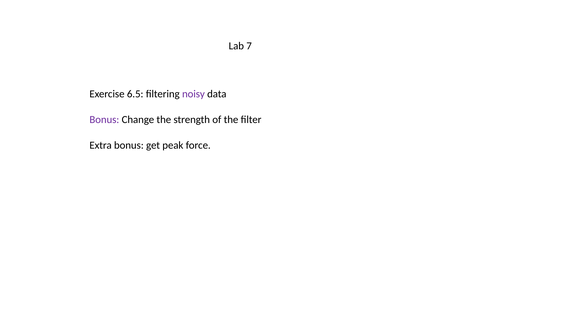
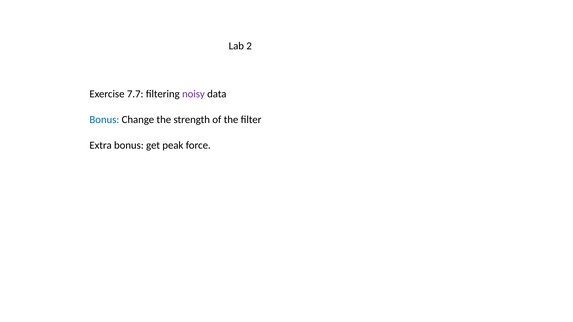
7: 7 -> 2 (249, 46)
6.5: 6.5 -> 7.7 (135, 94)
Bonus colour: purple -> blue (104, 120)
